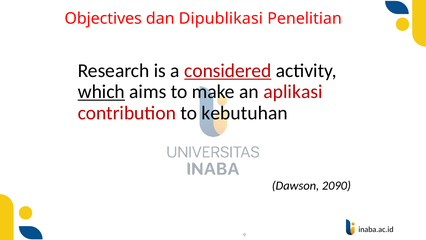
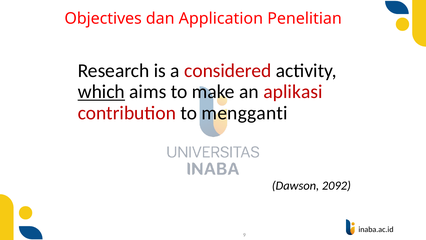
Dipublikasi: Dipublikasi -> Application (221, 19)
considered underline: present -> none (228, 71)
kebutuhan: kebutuhan -> mengganti (245, 113)
2090: 2090 -> 2092 (336, 186)
